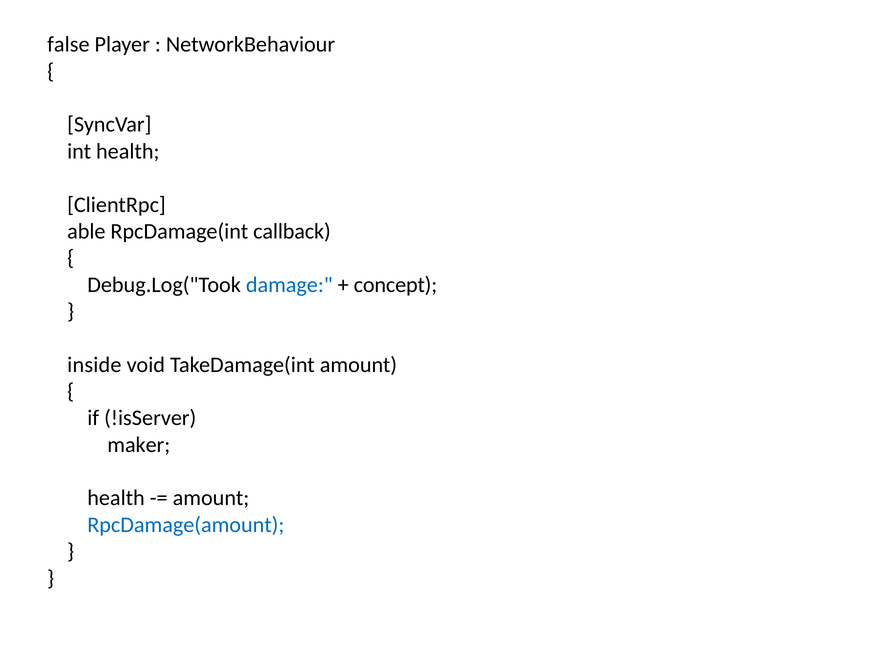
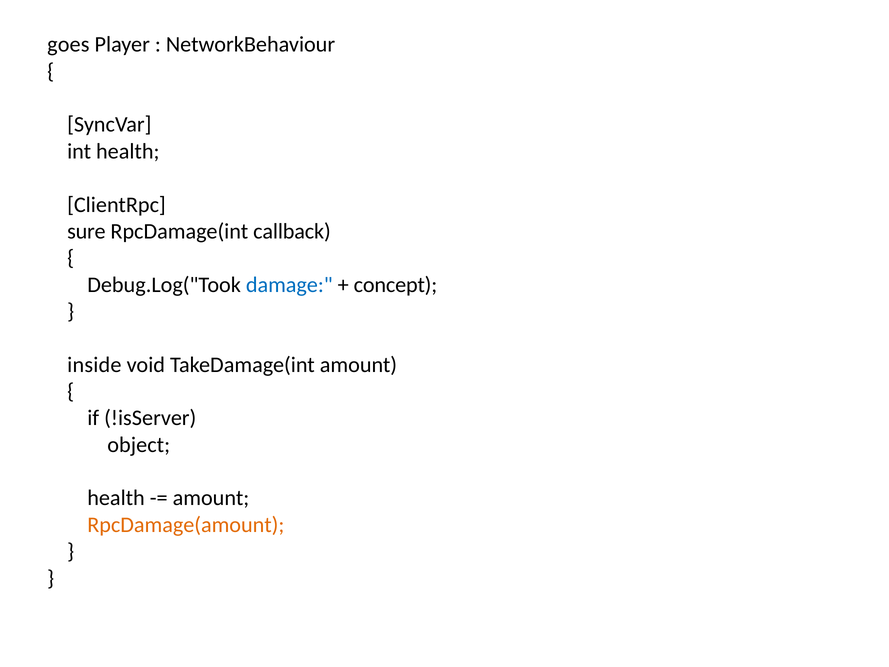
false: false -> goes (68, 45)
able: able -> sure (86, 231)
maker: maker -> object (139, 445)
RpcDamage(amount colour: blue -> orange (186, 525)
